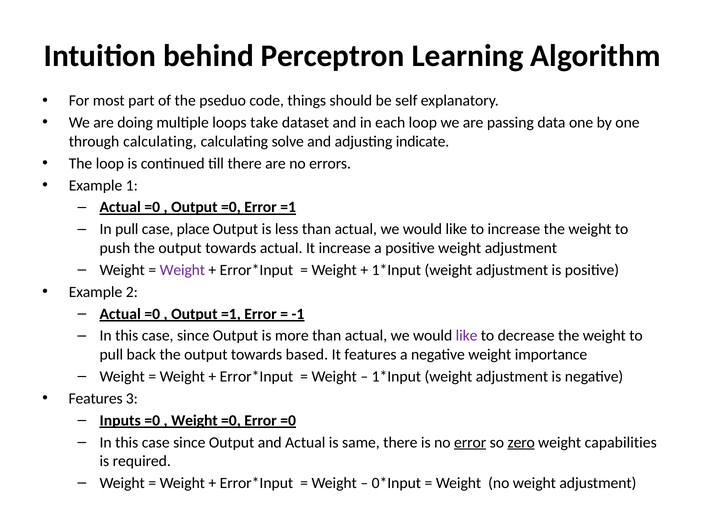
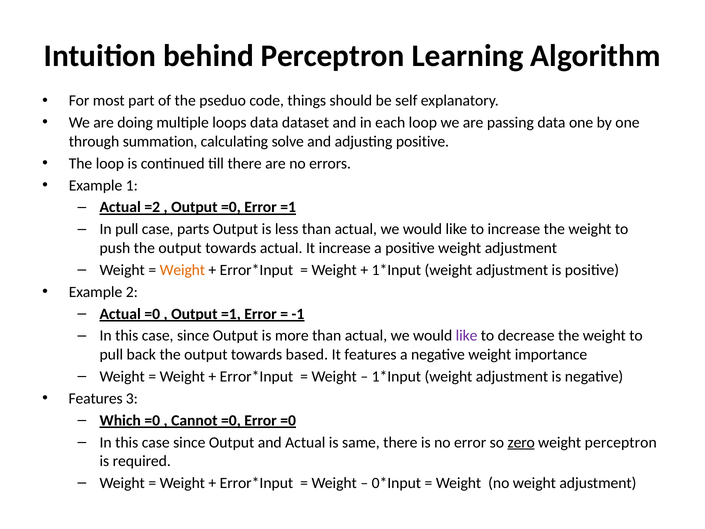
loops take: take -> data (264, 123)
through calculating: calculating -> summation (160, 141)
adjusting indicate: indicate -> positive (422, 141)
=0: =0 -> =2 (152, 207)
place: place -> parts (193, 229)
Weight colour: purple -> orange (182, 270)
Inputs: Inputs -> Which (120, 420)
Weight: Weight -> Cannot (194, 420)
error underline: present -> none (470, 442)
weight capabilities: capabilities -> perceptron (621, 442)
